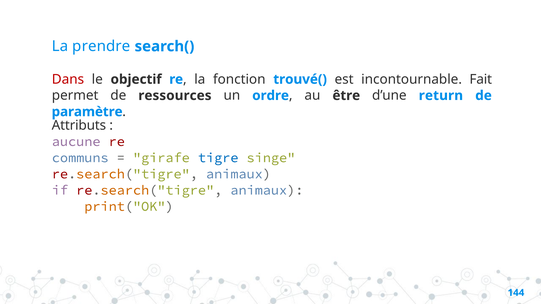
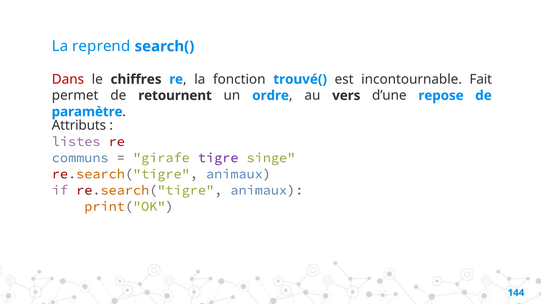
prendre: prendre -> reprend (101, 46)
objectif: objectif -> chiffres (136, 79)
ressources: ressources -> retournent (175, 96)
être: être -> vers (346, 96)
return: return -> repose (441, 96)
aucune: aucune -> listes (76, 142)
tigre colour: blue -> purple (218, 158)
